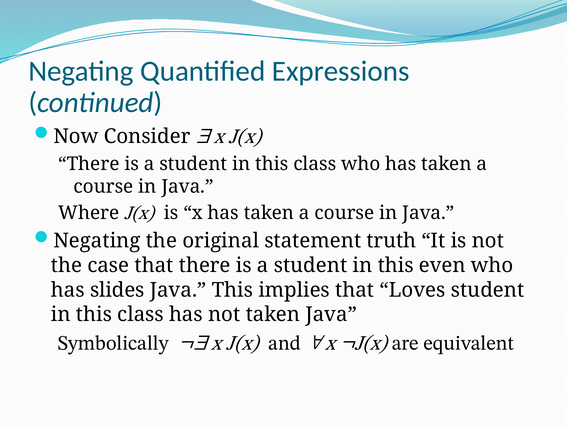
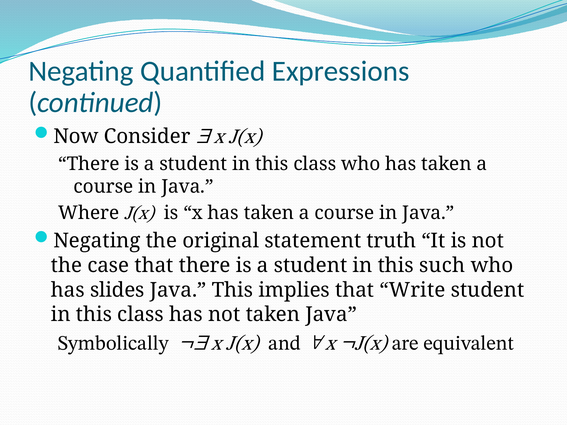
even: even -> such (442, 265)
Loves: Loves -> Write (412, 290)
